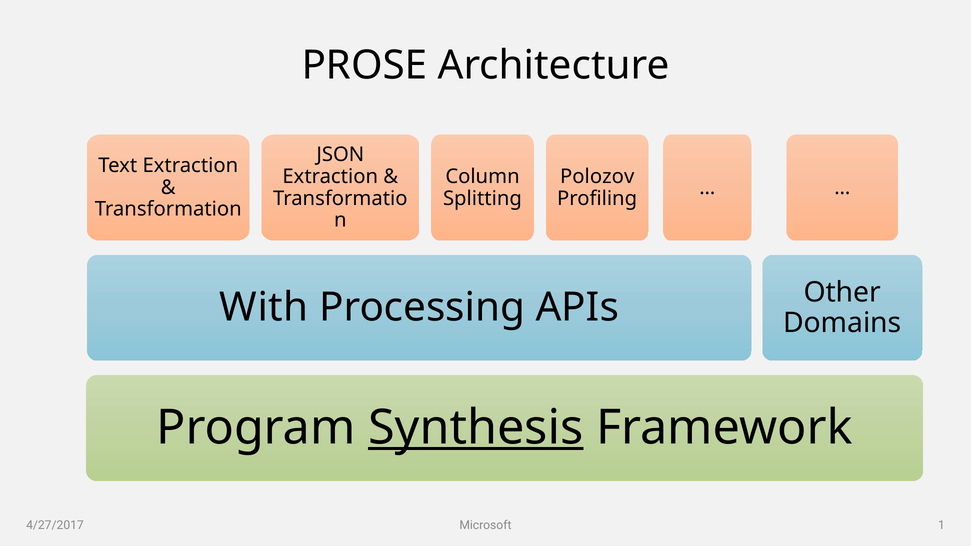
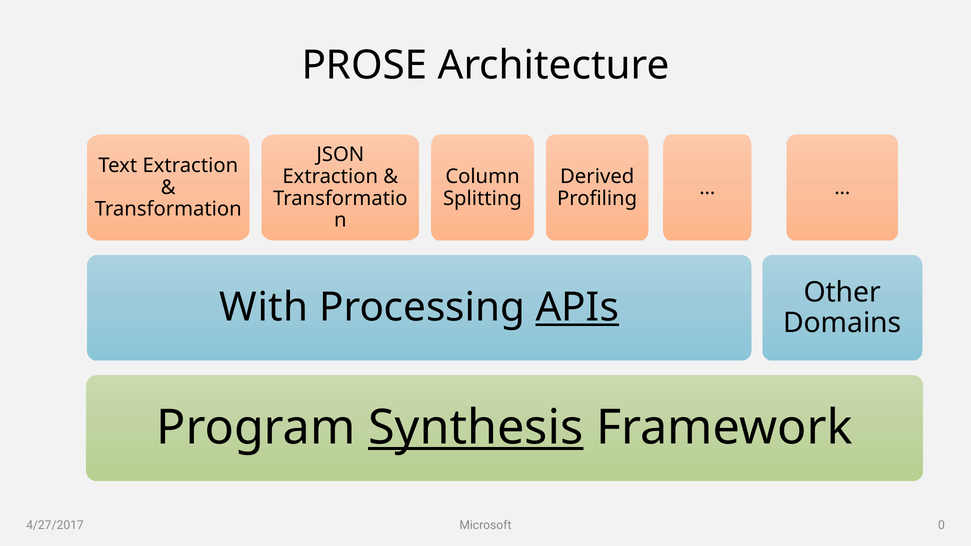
Polozov: Polozov -> Derived (597, 177)
APIs underline: none -> present (577, 308)
1: 1 -> 0 (941, 525)
